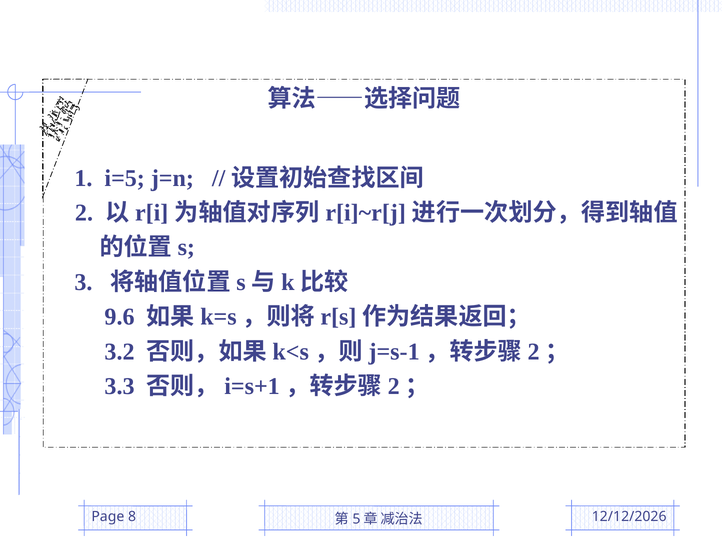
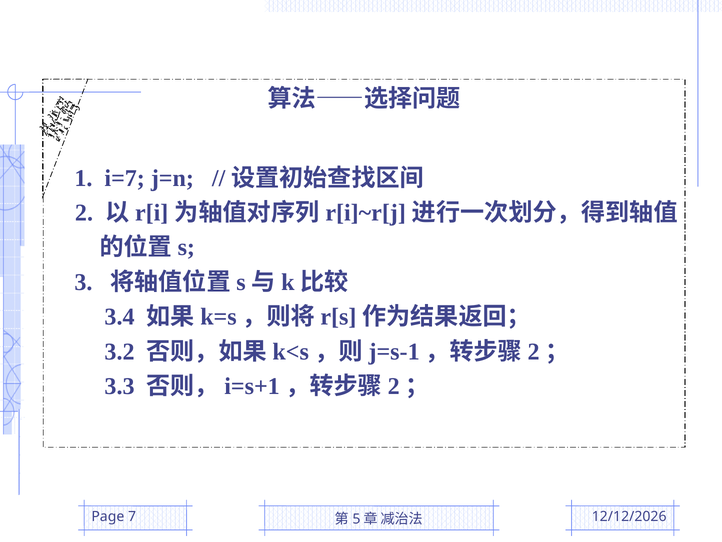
i=5: i=5 -> i=7 (125, 178)
9.6: 9.6 -> 3.4 (120, 317)
8: 8 -> 7 (132, 516)
